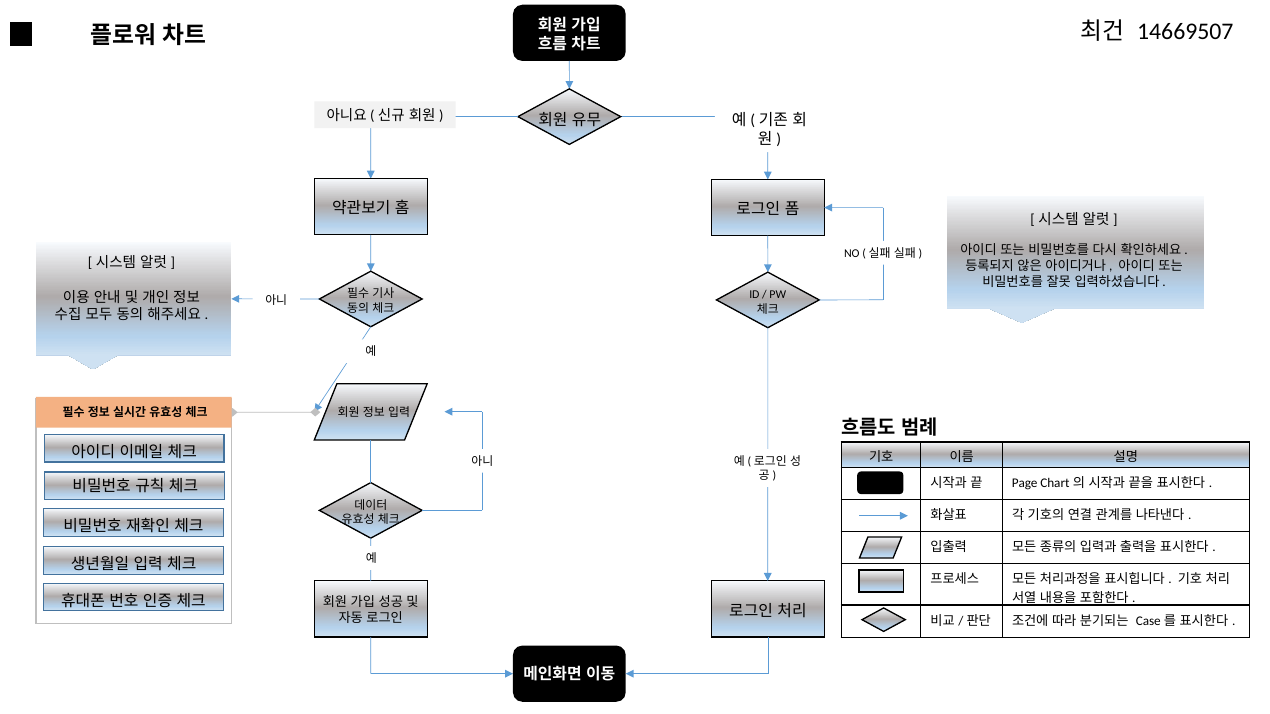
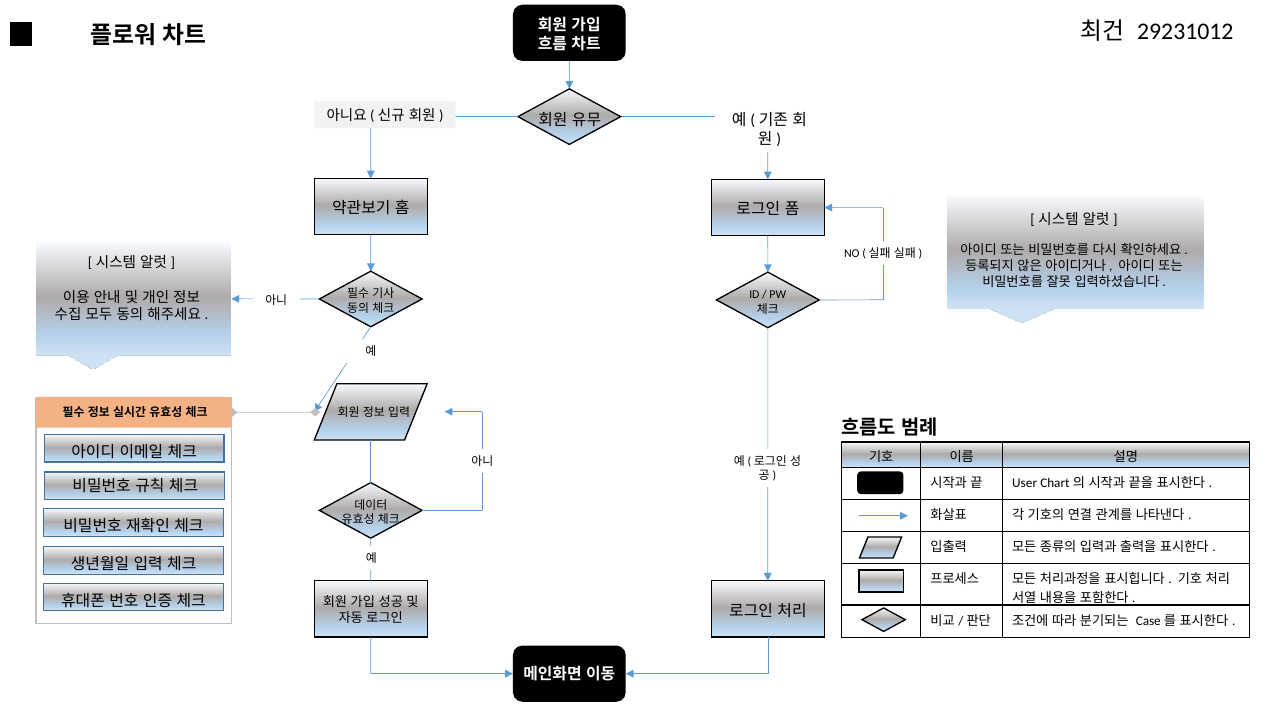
14669507: 14669507 -> 29231012 (1185, 32)
Page: Page -> User (1025, 483)
